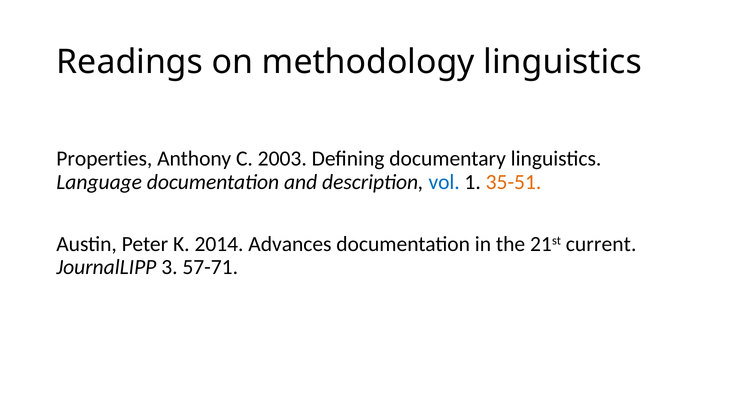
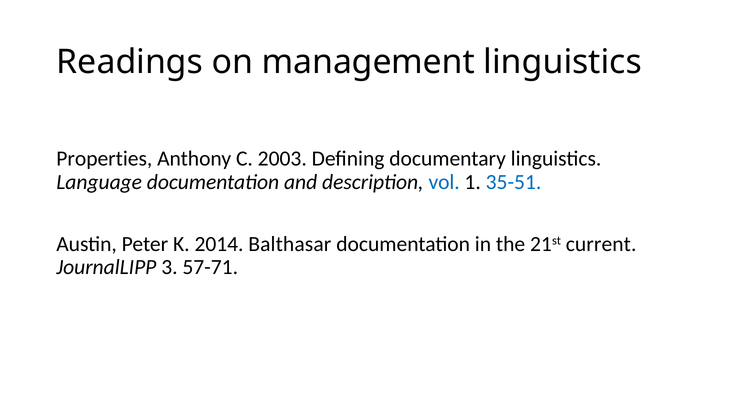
methodology: methodology -> management (368, 62)
35-51 colour: orange -> blue (514, 182)
Advances: Advances -> Balthasar (290, 244)
